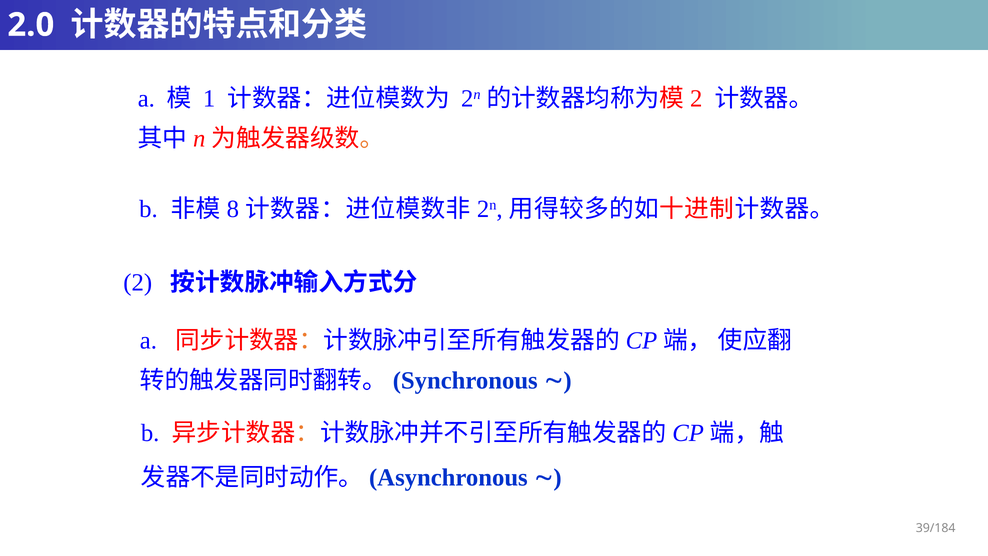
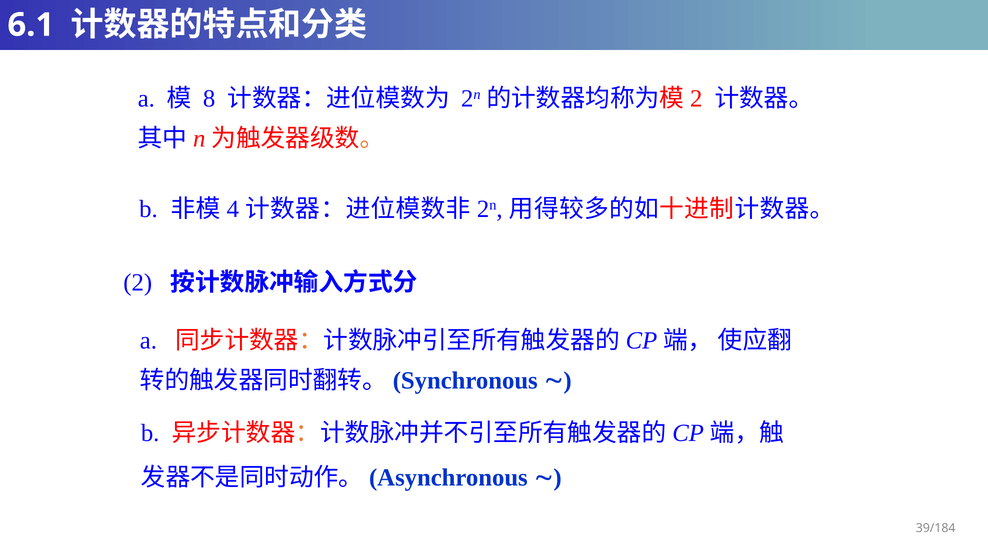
2.0: 2.0 -> 6.1 (31, 25)
1: 1 -> 8 (209, 98)
8: 8 -> 4 (233, 209)
